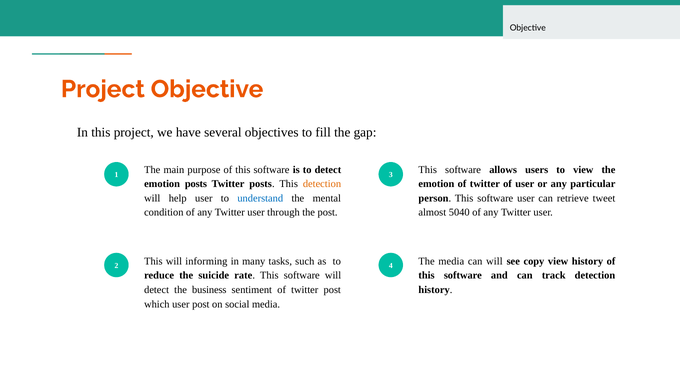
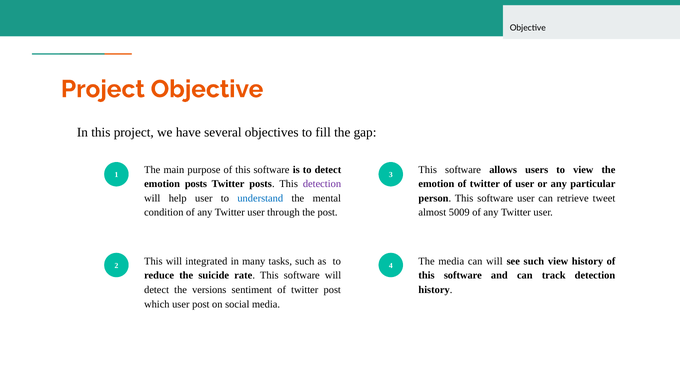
detection colour: orange -> purple (322, 184)
5040: 5040 -> 5009 (459, 213)
informing: informing -> integrated (206, 262)
see copy: copy -> such (534, 262)
business: business -> versions (209, 290)
